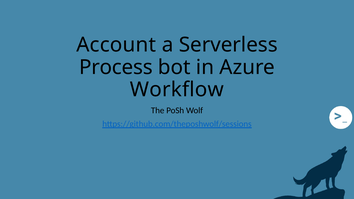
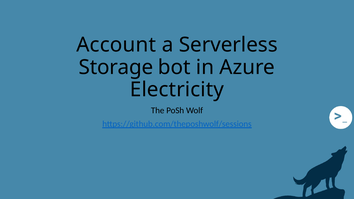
Process: Process -> Storage (116, 67)
Workflow: Workflow -> Electricity (177, 90)
